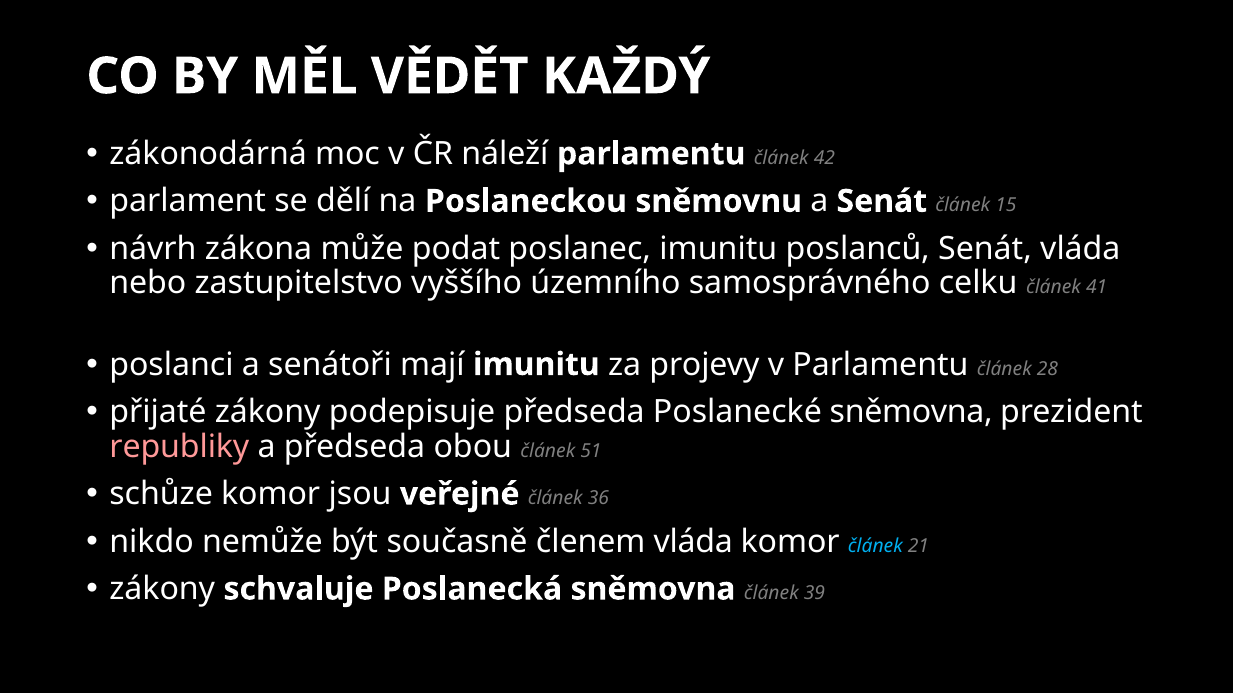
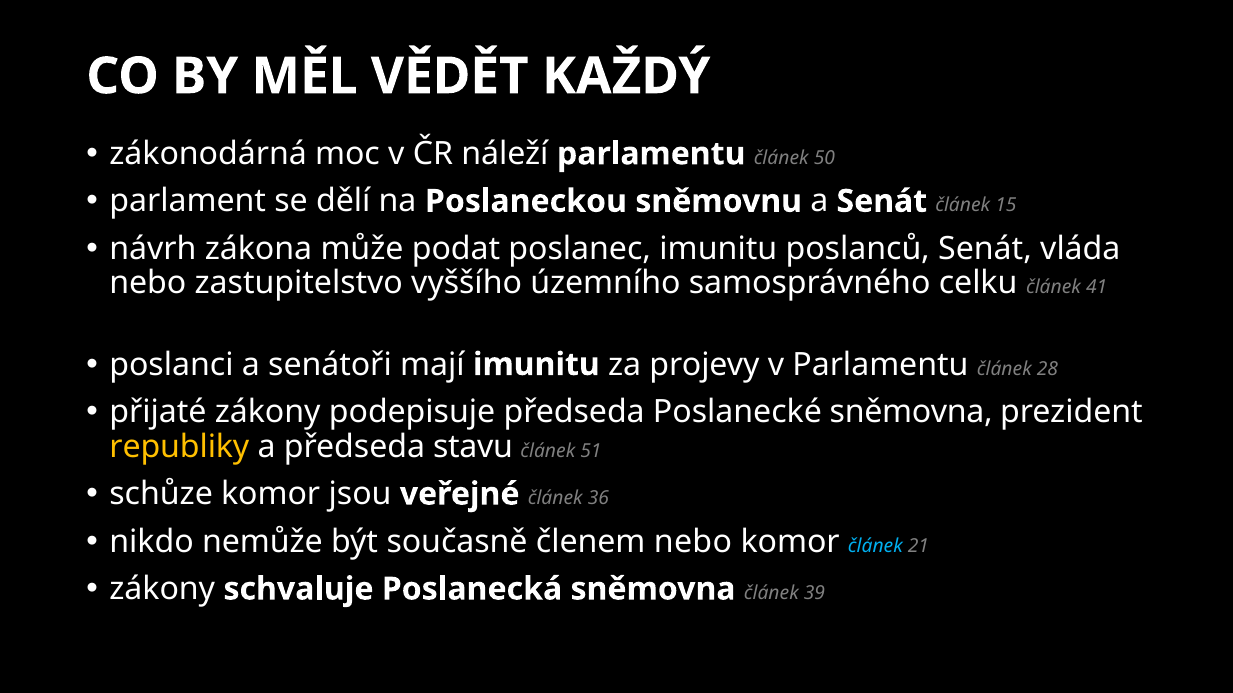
42: 42 -> 50 (824, 158)
republiky colour: pink -> yellow (179, 447)
obou: obou -> stavu (473, 447)
členem vláda: vláda -> nebo (693, 542)
